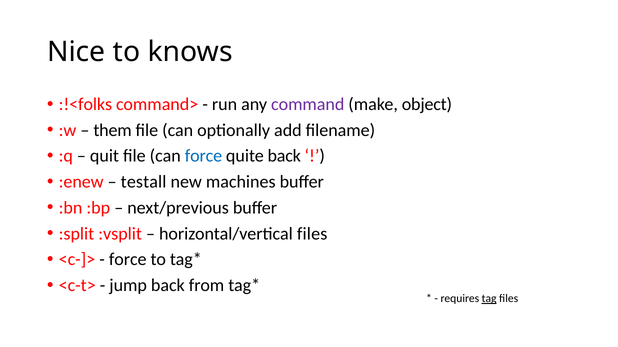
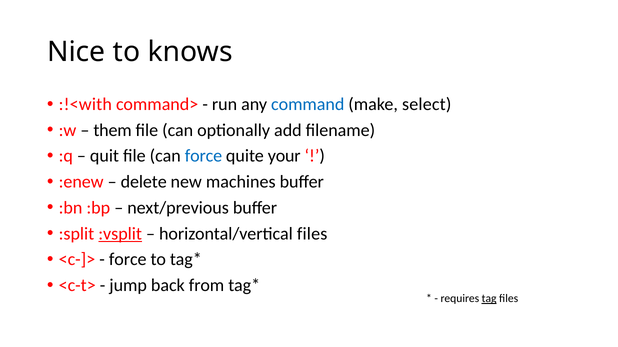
:!<folks: :!<folks -> :!<with (85, 104)
command colour: purple -> blue (308, 104)
object: object -> select (427, 104)
quite back: back -> your (284, 156)
testall: testall -> delete (144, 182)
:vsplit underline: none -> present (120, 234)
